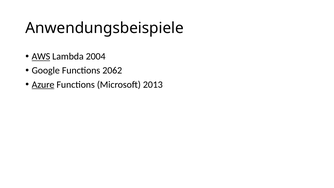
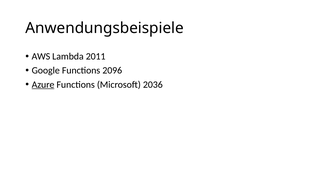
AWS underline: present -> none (41, 56)
2004: 2004 -> 2011 (96, 56)
2062: 2062 -> 2096 (112, 70)
2013: 2013 -> 2036 (153, 84)
